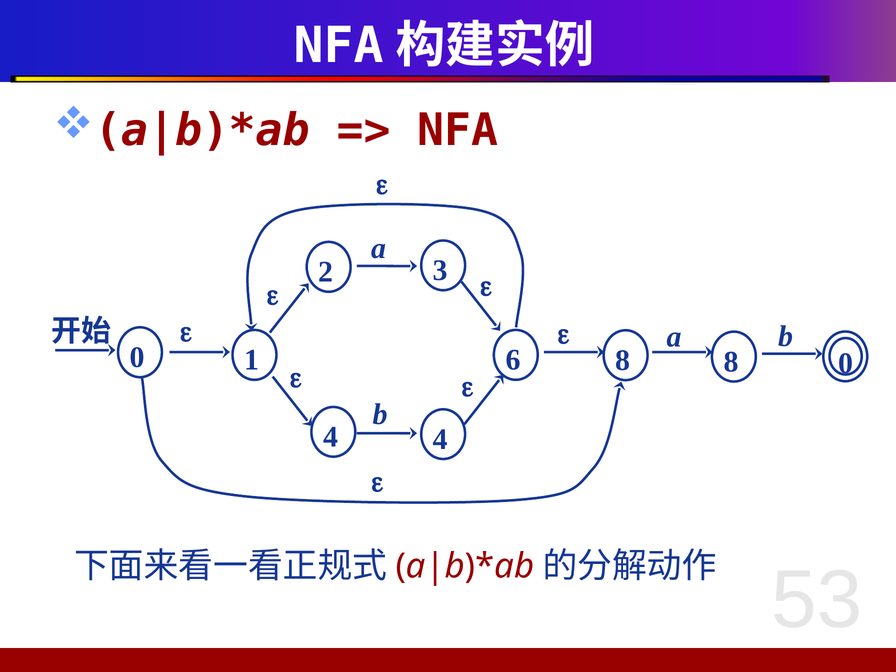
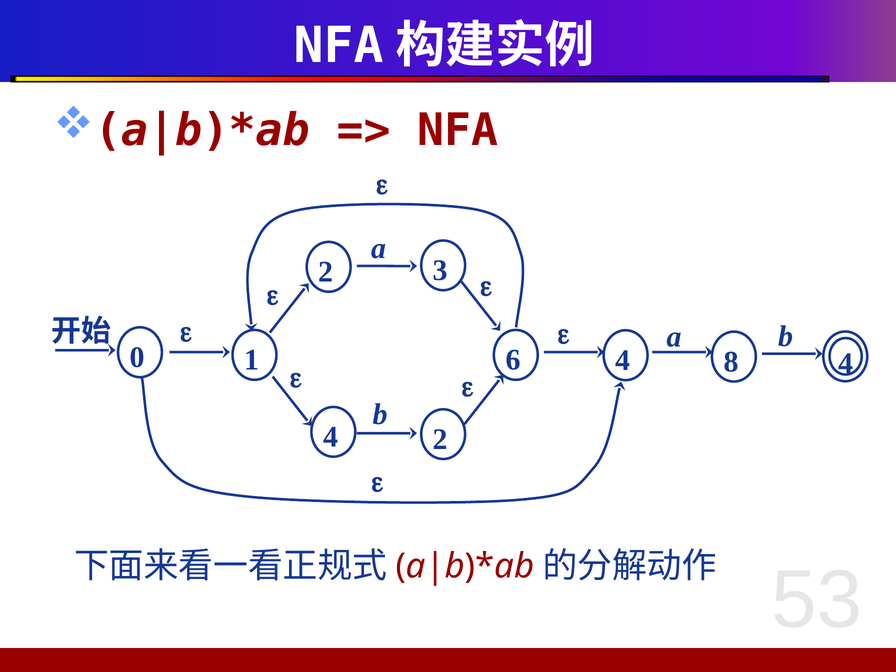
6 8: 8 -> 4 (623, 360)
1 0: 0 -> 4 (846, 363)
4 4: 4 -> 2 (440, 439)
